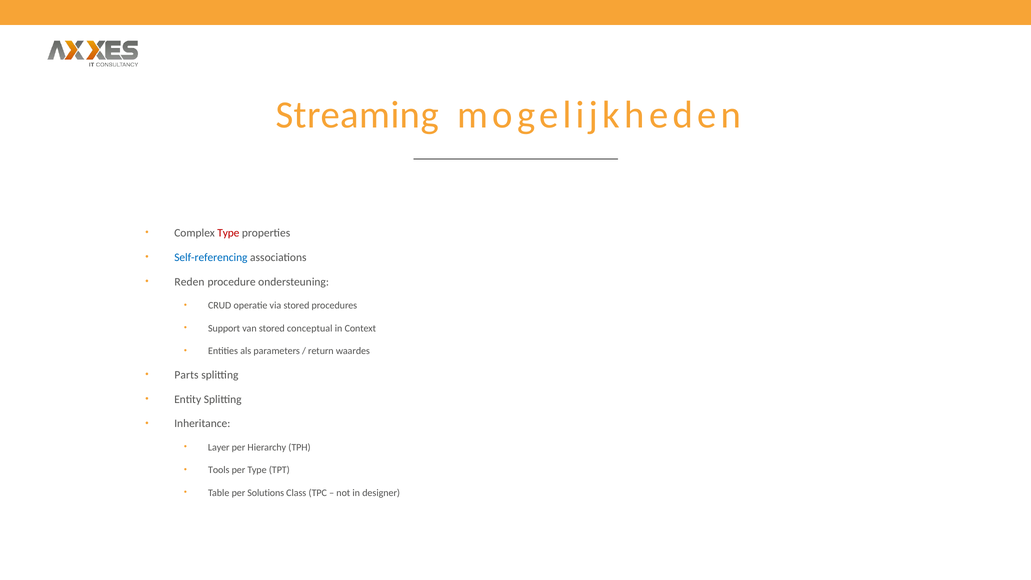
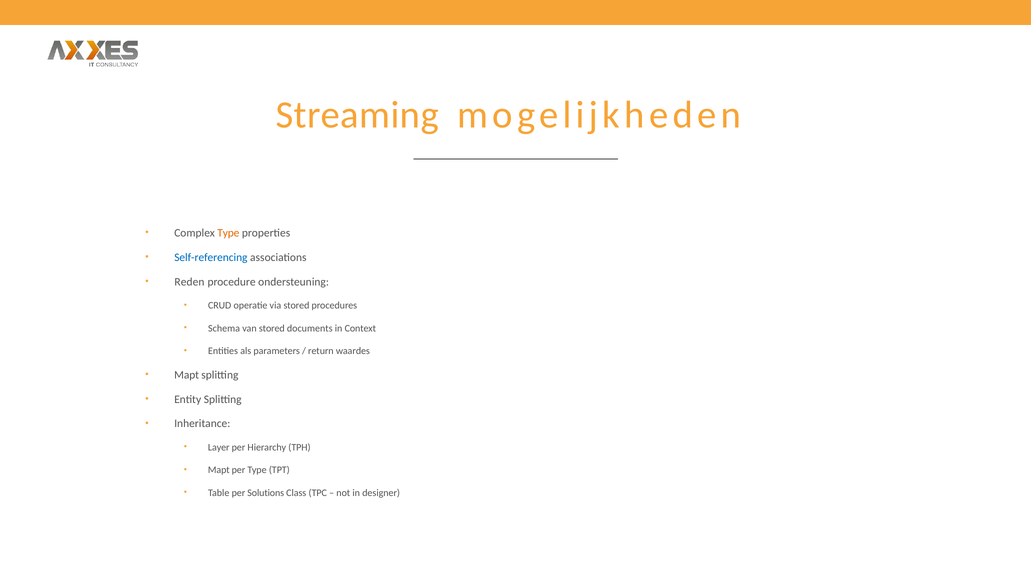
Type colour: red -> orange (228, 233)
Support: Support -> Schema (224, 328)
conceptual: conceptual -> documents (310, 328)
Parts: Parts -> Mapt (187, 375)
Tools: Tools -> Mapt (219, 470)
